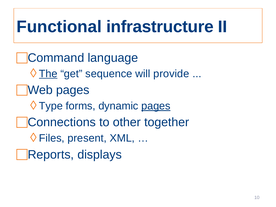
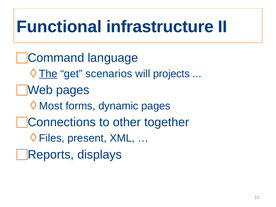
sequence: sequence -> scenarios (109, 74)
provide: provide -> projects (171, 74)
Type: Type -> Most (51, 106)
pages underline: present -> none (156, 106)
